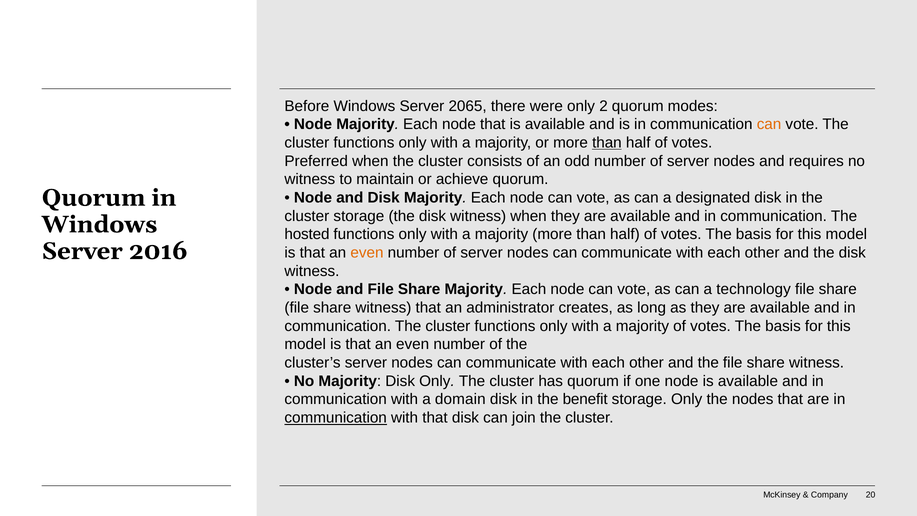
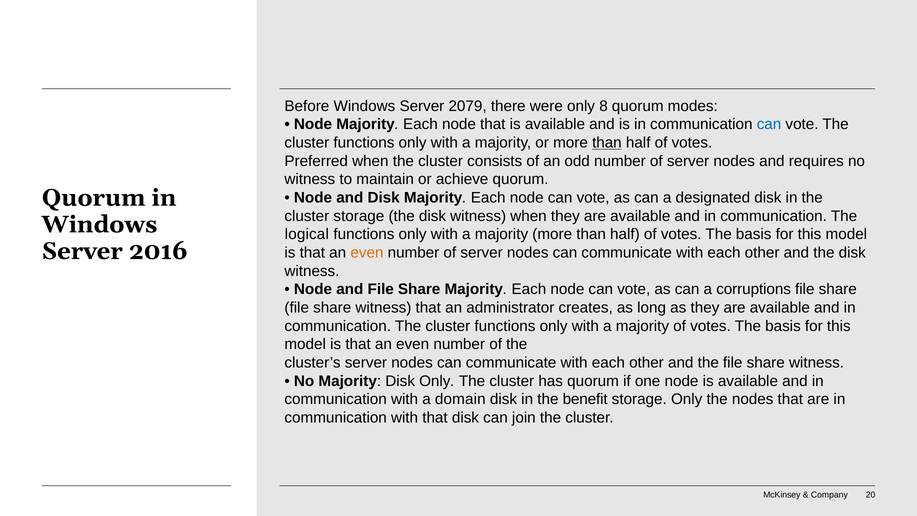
2065: 2065 -> 2079 (468, 106)
2: 2 -> 8 (604, 106)
can colour: orange -> blue (769, 124)
hosted: hosted -> logical (307, 234)
technology: technology -> corruptions (754, 289)
communication underline: present -> none (336, 418)
